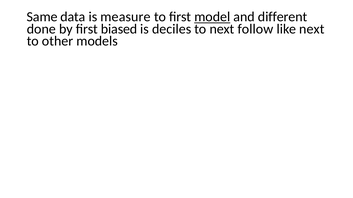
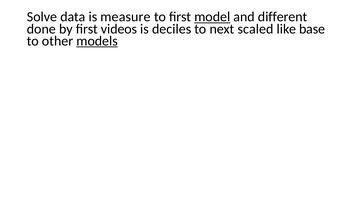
Same: Same -> Solve (42, 17)
biased: biased -> videos (119, 29)
follow: follow -> scaled (255, 29)
like next: next -> base (312, 29)
models underline: none -> present (97, 41)
